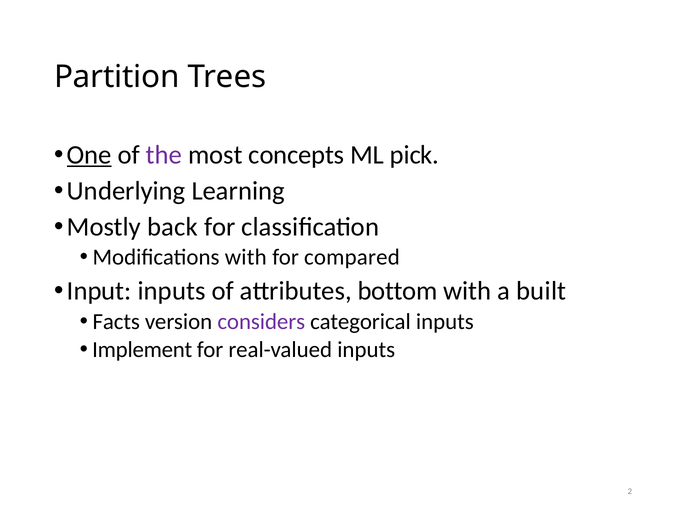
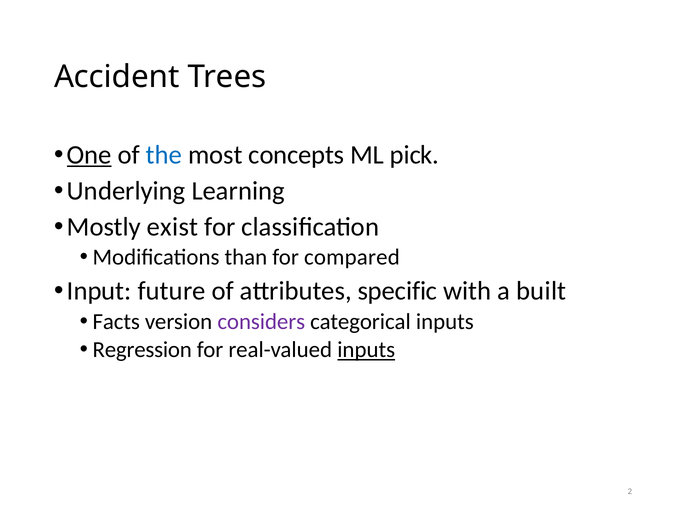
Partition: Partition -> Accident (117, 77)
the colour: purple -> blue (164, 155)
back: back -> exist (173, 227)
Modifications with: with -> than (246, 257)
Input inputs: inputs -> future (172, 291)
bottom: bottom -> specific (397, 291)
Implement: Implement -> Regression (142, 349)
inputs underline: none -> present (366, 349)
